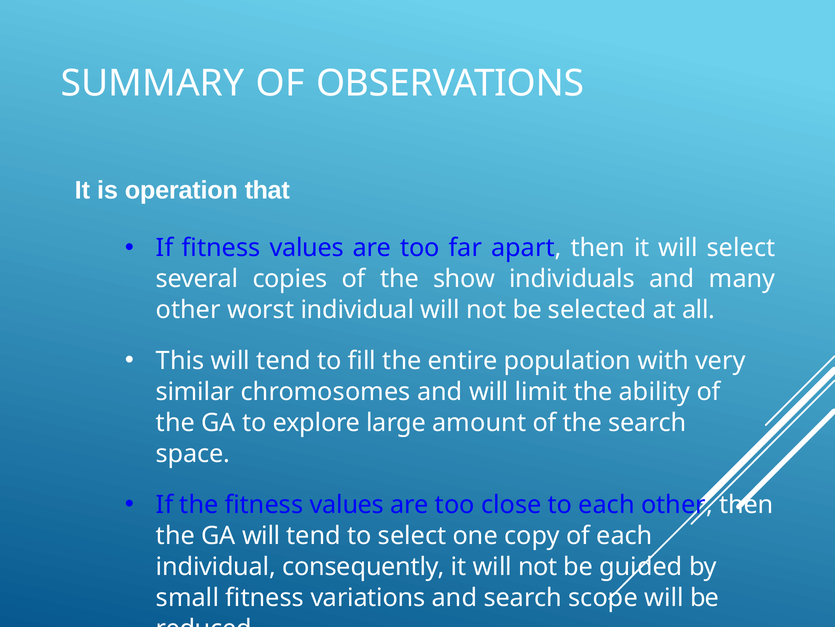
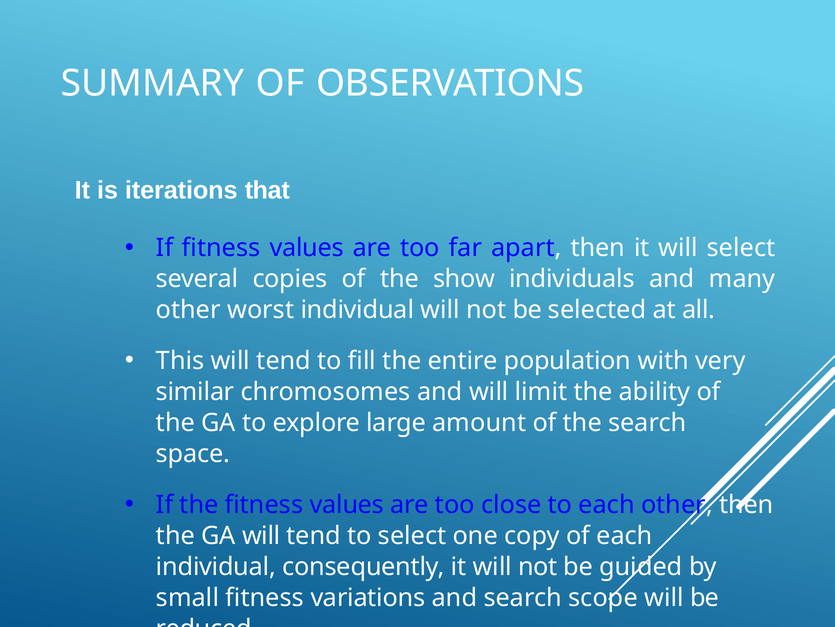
operation: operation -> iterations (181, 190)
